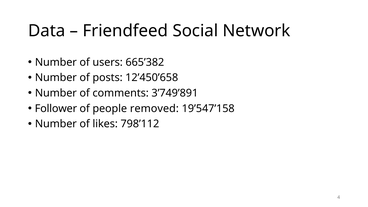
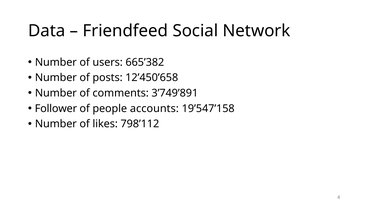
removed: removed -> accounts (154, 109)
